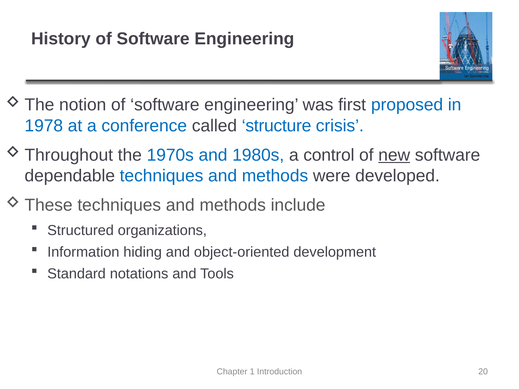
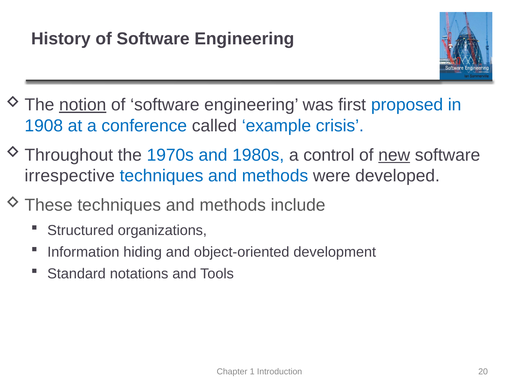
notion underline: none -> present (83, 105)
1978: 1978 -> 1908 (44, 126)
structure: structure -> example (276, 126)
dependable: dependable -> irrespective (70, 176)
